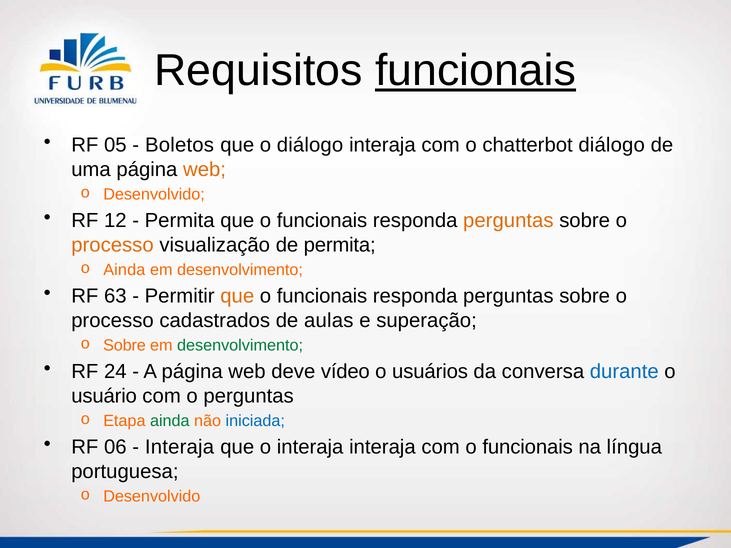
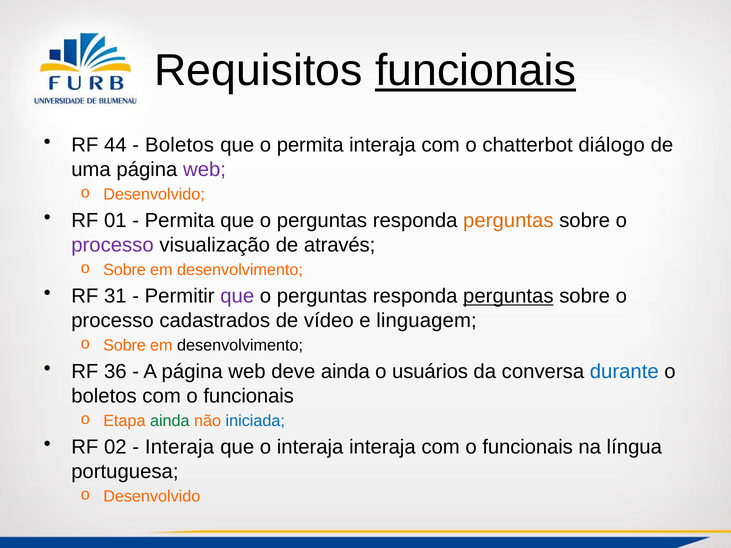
05: 05 -> 44 (115, 145)
o diálogo: diálogo -> permita (310, 145)
web colour: orange -> purple (205, 170)
12: 12 -> 01 (115, 221)
funcionais: funcionais -> perguntas (322, 221)
processo colour: orange -> purple (112, 245)
de permita: permita -> através (340, 245)
Ainda: Ainda -> Sobre (124, 270)
63: 63 -> 31 (115, 296)
que colour: orange -> purple (237, 296)
funcionais: funcionais -> perguntas (322, 296)
perguntas underline: none -> present (508, 296)
aulas: aulas -> vídeo (329, 321)
superação: superação -> linguagem (426, 321)
desenvolvimento colour: green -> black (240, 346)
24: 24 -> 36 (115, 372)
deve vídeo: vídeo -> ainda (345, 372)
usuário: usuário -> boletos (104, 396)
perguntas: perguntas -> funcionais (249, 396)
06: 06 -> 02 (115, 447)
